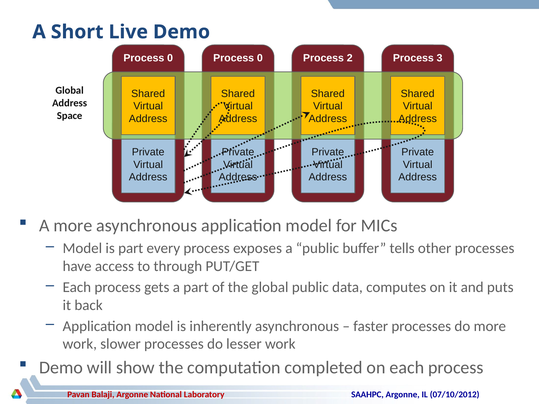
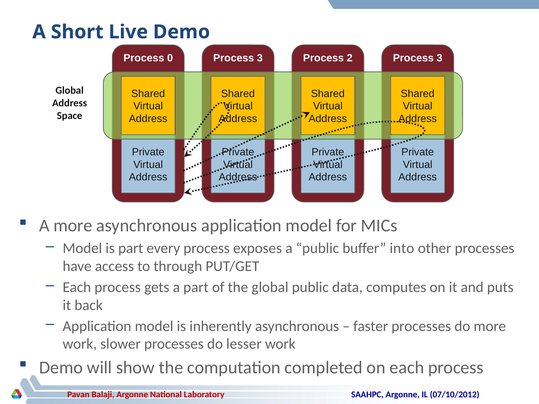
0: 0 -> 3 (260, 58)
tells: tells -> into (402, 248)
